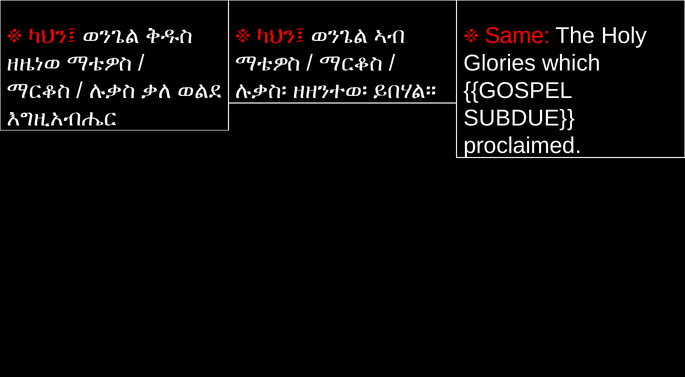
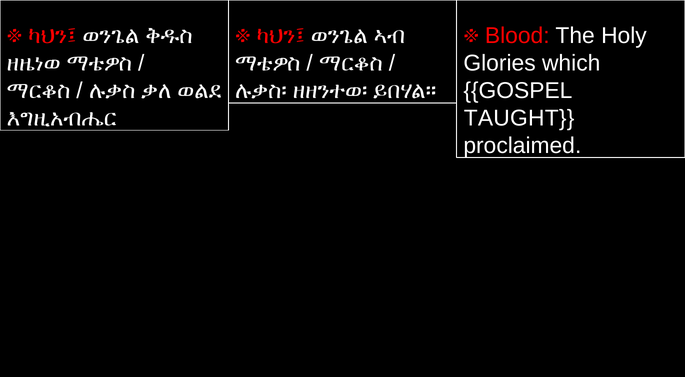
Same: Same -> Blood (517, 36)
SUBDUE: SUBDUE -> TAUGHT (519, 118)
